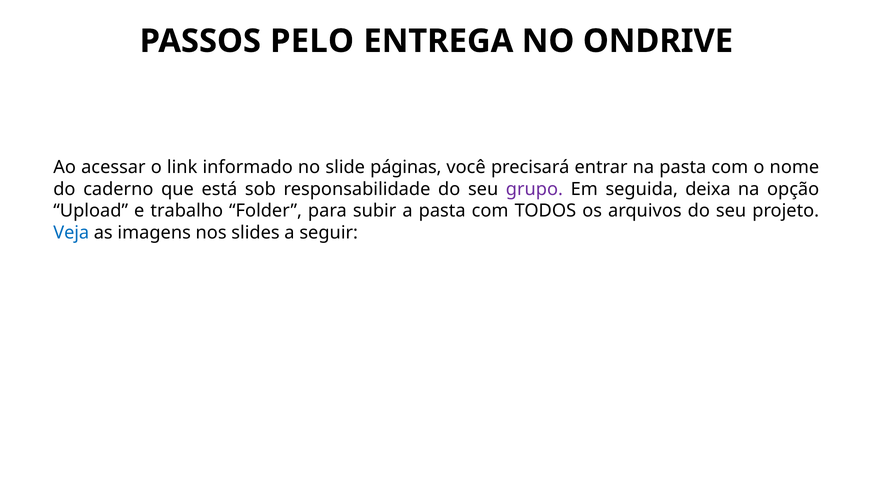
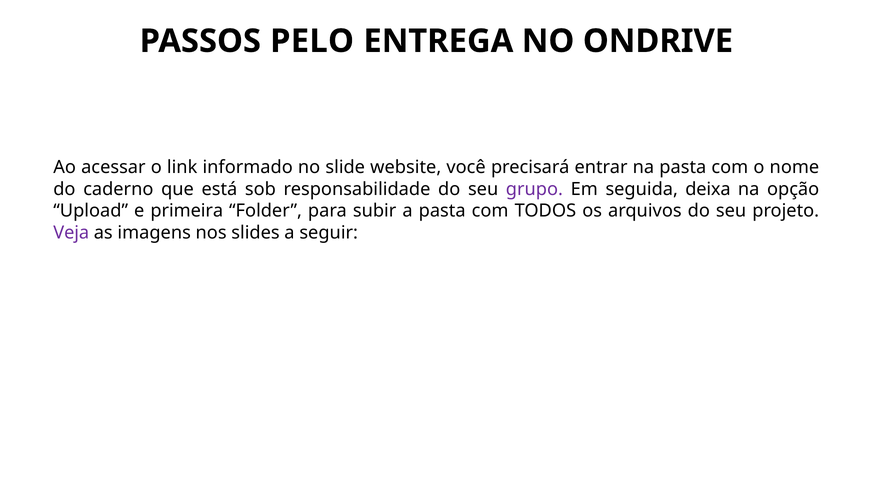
páginas: páginas -> website (406, 167)
trabalho: trabalho -> primeira (187, 211)
Veja colour: blue -> purple (71, 233)
